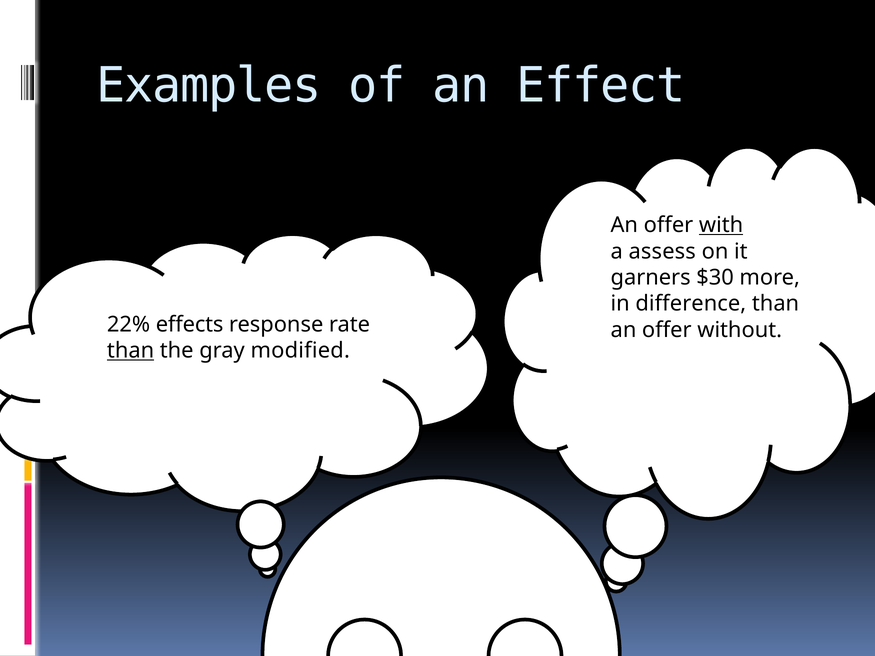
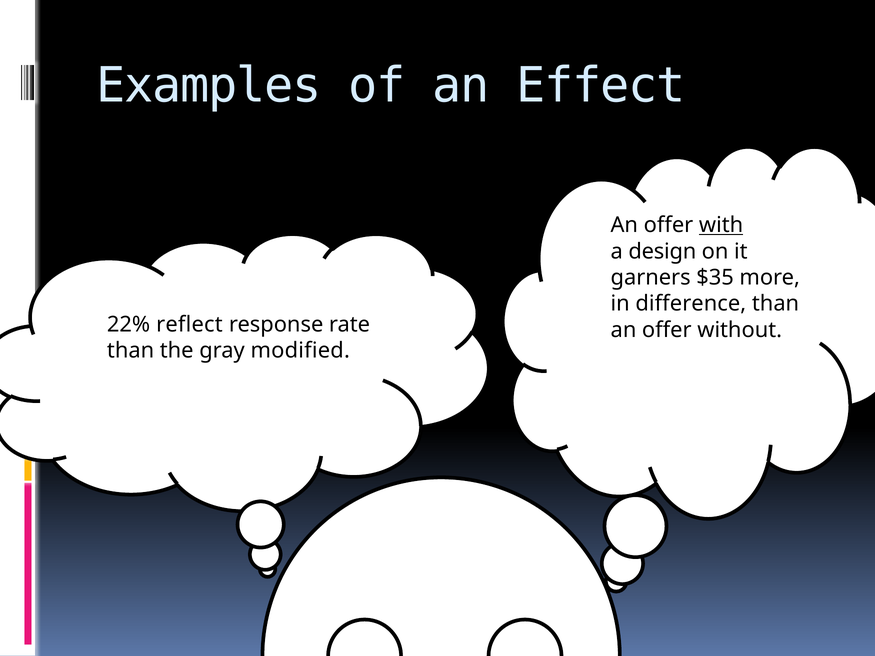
assess: assess -> design (662, 251)
$30: $30 -> $35 (715, 278)
effects: effects -> reflect (189, 325)
than underline: present -> none (131, 351)
